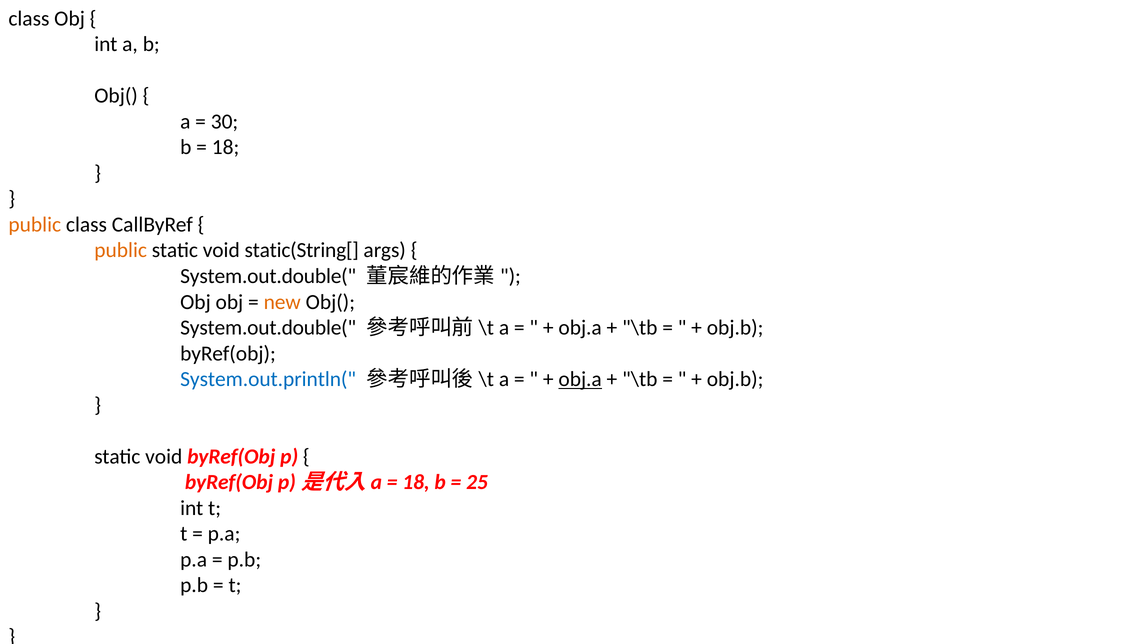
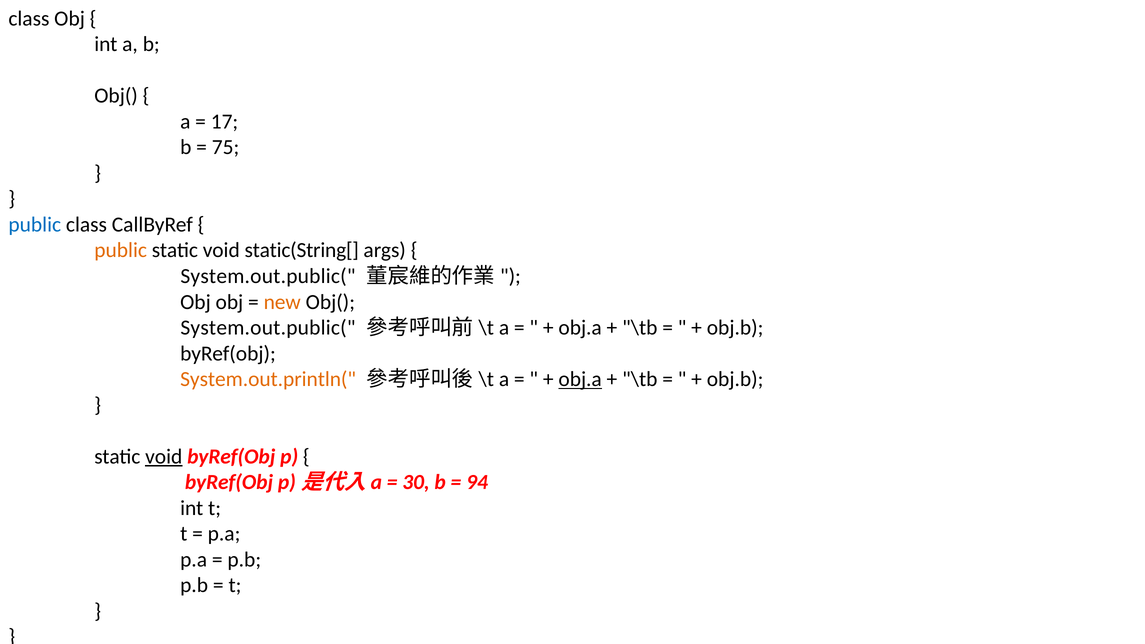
30: 30 -> 17 (225, 122)
18: 18 -> 75 (226, 147)
public colour: orange -> blue (35, 225)
System.out.double(: System.out.double( -> System.out.public( (268, 276)
System.out.double(: System.out.double( -> System.out.public( (268, 328)
System.out.println( colour: blue -> orange (268, 379)
void underline: none -> present (164, 457)
18: 18 -> 30 (416, 482)
25: 25 -> 94 (477, 482)
